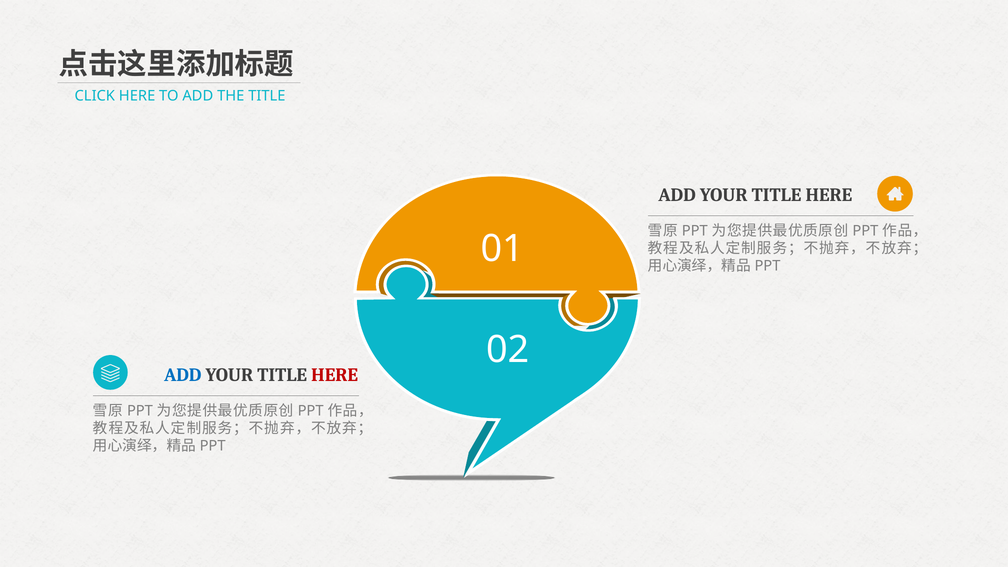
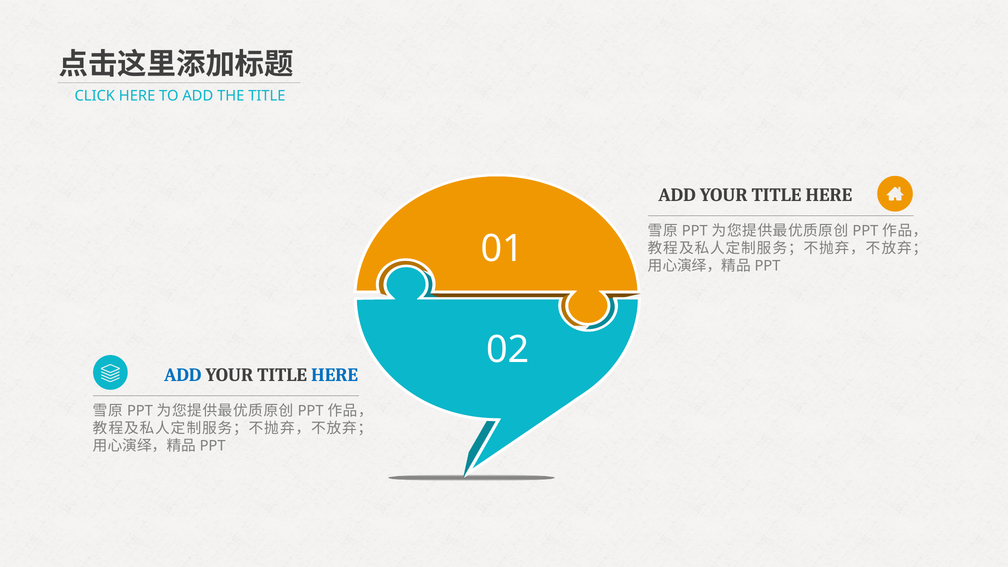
HERE colour: red -> blue (335, 375)
